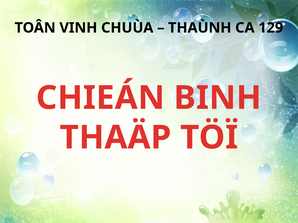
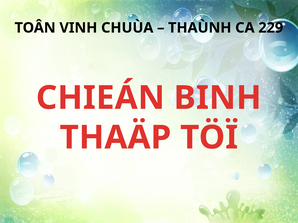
129: 129 -> 229 (271, 28)
